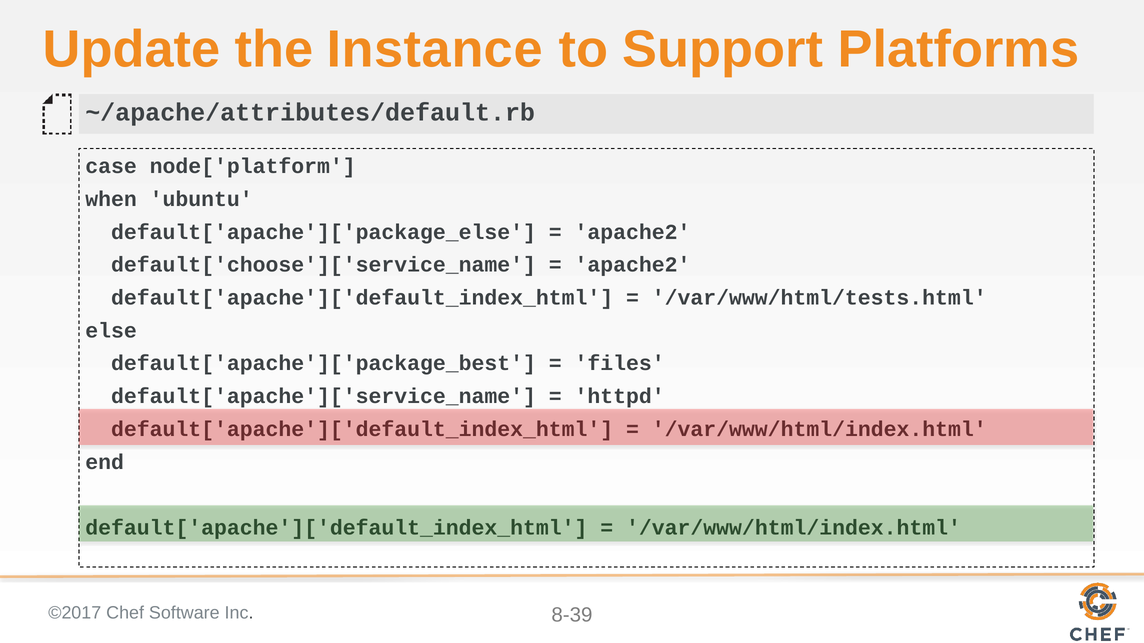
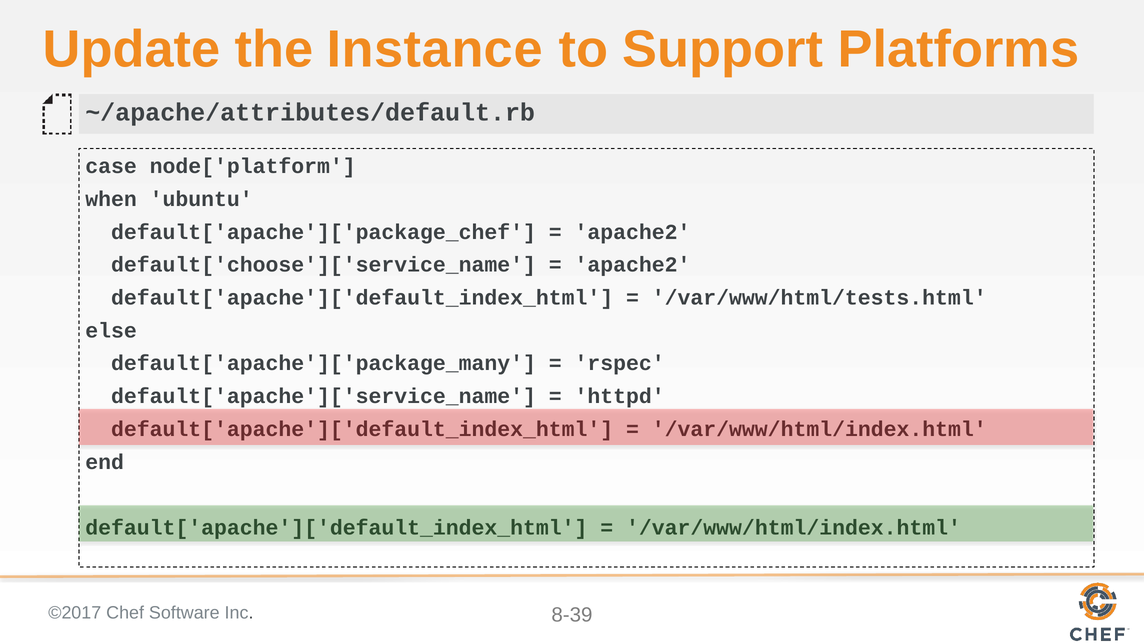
default['apache']['package_else: default['apache']['package_else -> default['apache']['package_chef (323, 232)
default['apache']['package_best: default['apache']['package_best -> default['apache']['package_many (323, 364)
files: files -> rspec (620, 364)
